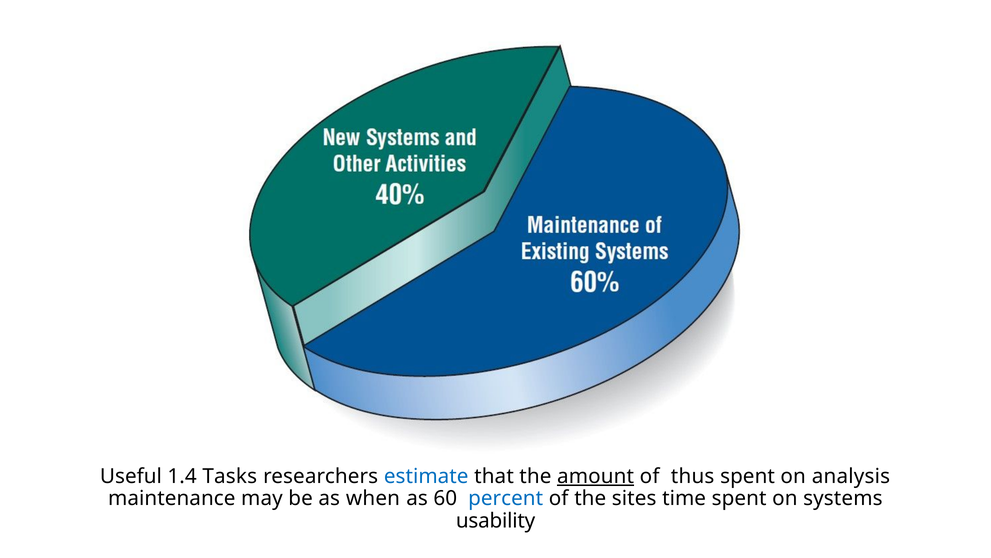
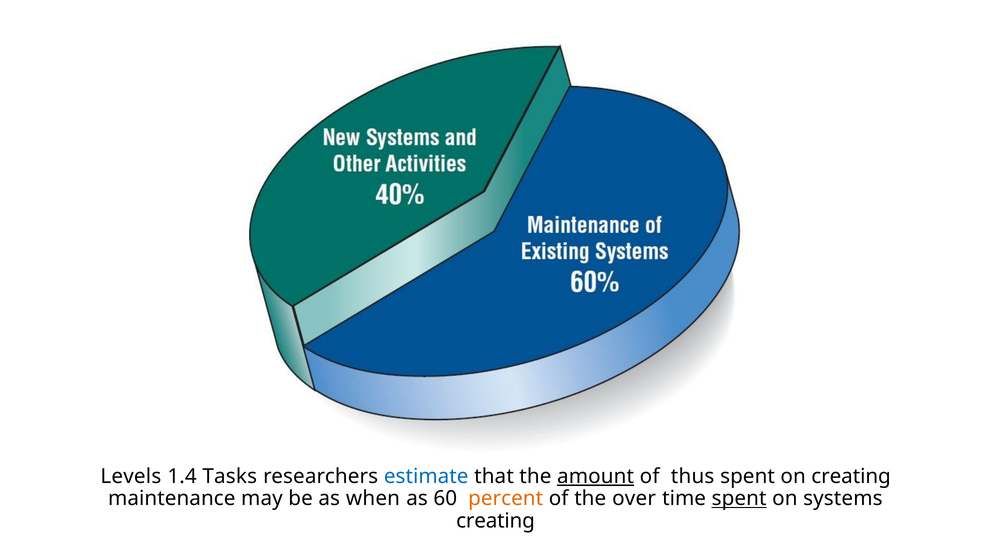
Useful: Useful -> Levels (131, 476)
on analysis: analysis -> creating (851, 476)
percent colour: blue -> orange (506, 498)
sites: sites -> over (634, 498)
spent underline: none -> present (739, 498)
usability: usability -> creating (496, 520)
